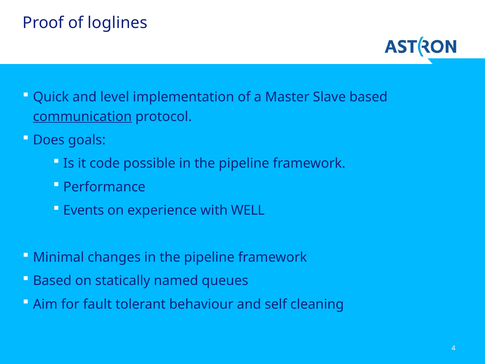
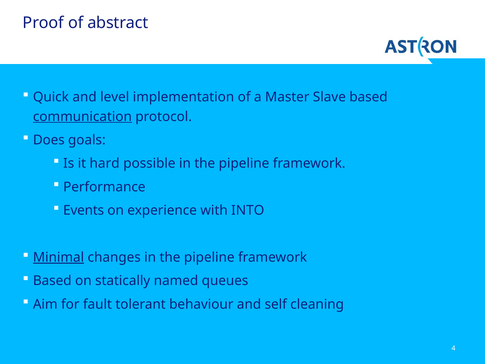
loglines: loglines -> abstract (118, 23)
code: code -> hard (105, 163)
WELL: WELL -> INTO (248, 210)
Minimal underline: none -> present (59, 257)
